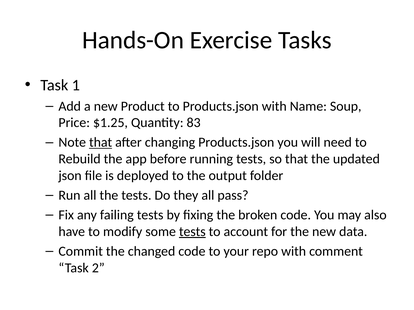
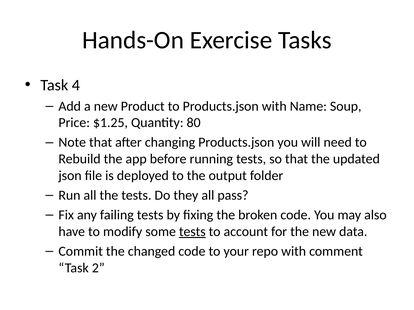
1: 1 -> 4 (76, 85)
83: 83 -> 80 (194, 123)
that underline: present -> none (101, 143)
